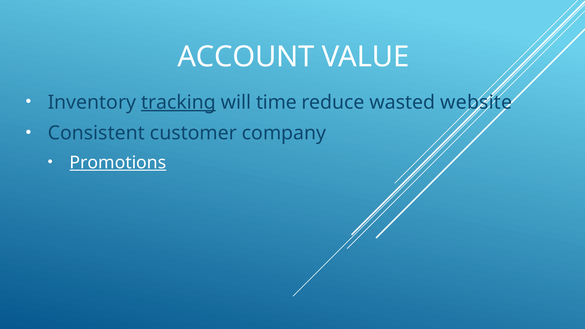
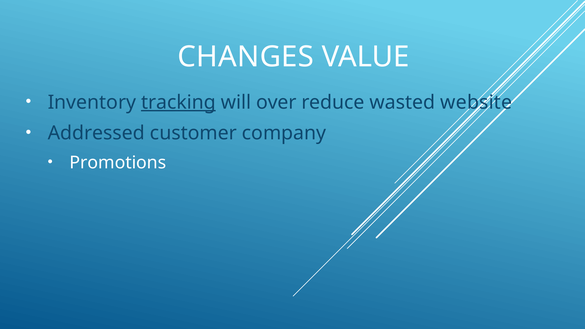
ACCOUNT: ACCOUNT -> CHANGES (246, 57)
time: time -> over (276, 102)
Consistent: Consistent -> Addressed (96, 133)
Promotions underline: present -> none (118, 163)
